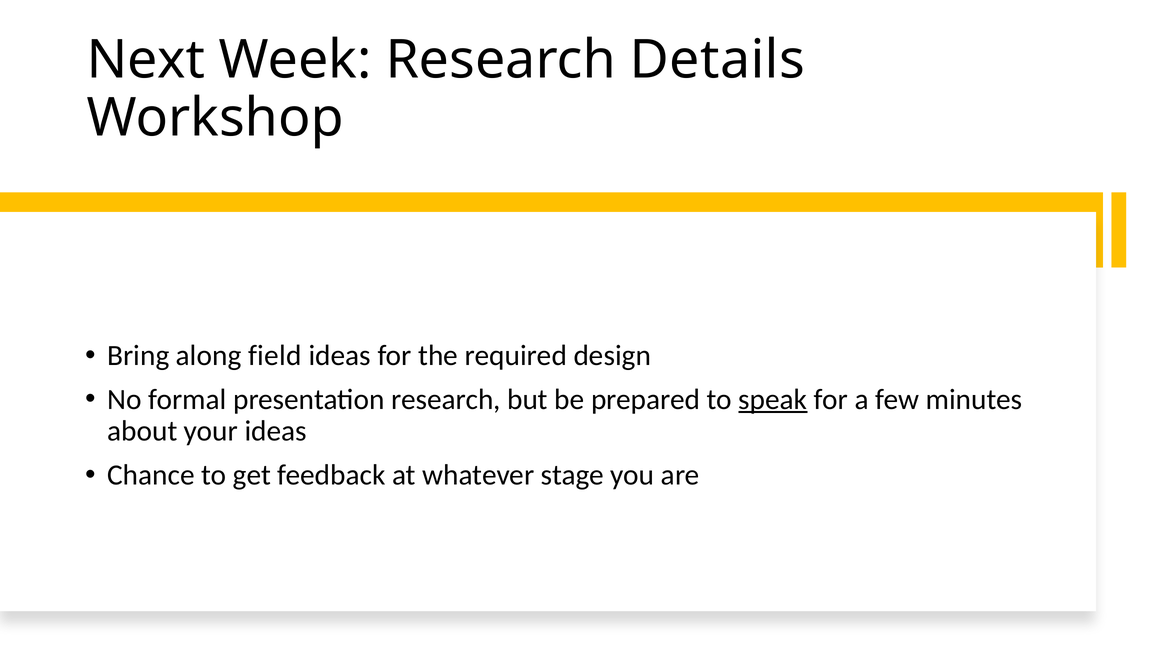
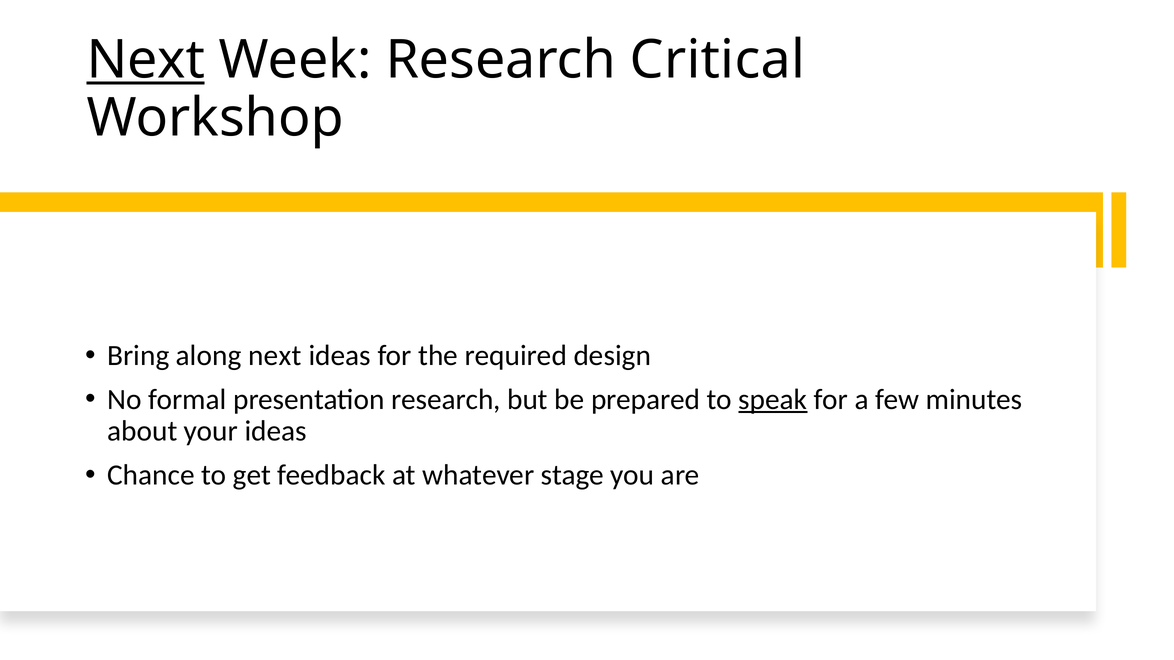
Next underline: none -> present (146, 60)
Details: Details -> Critical (717, 60)
along field: field -> next (275, 356)
